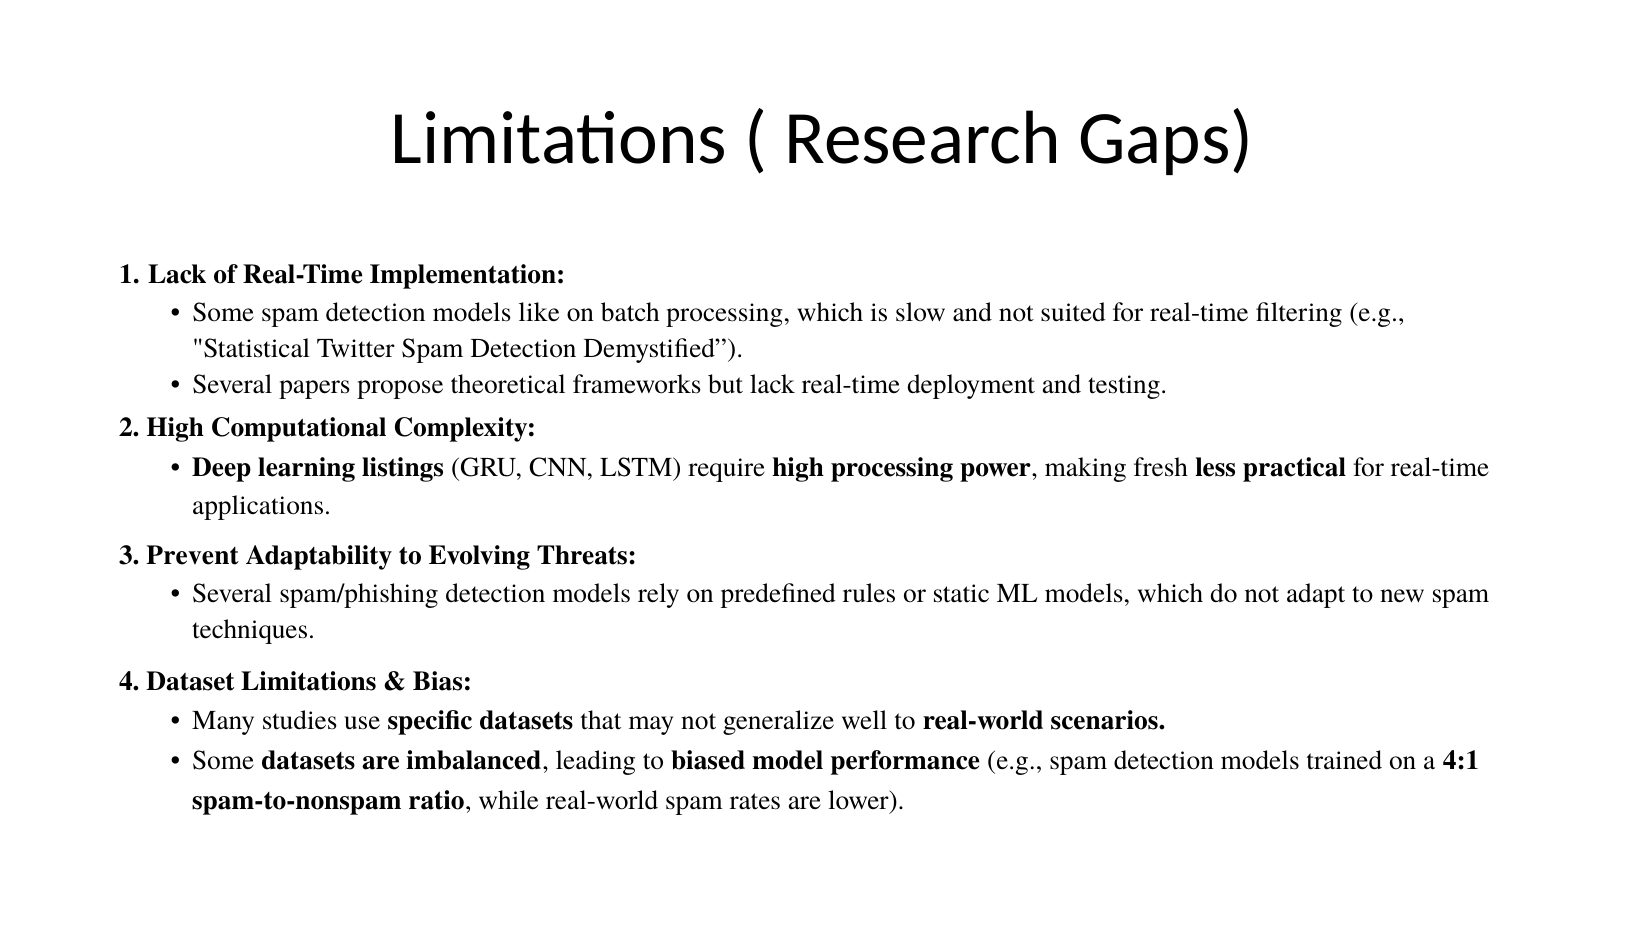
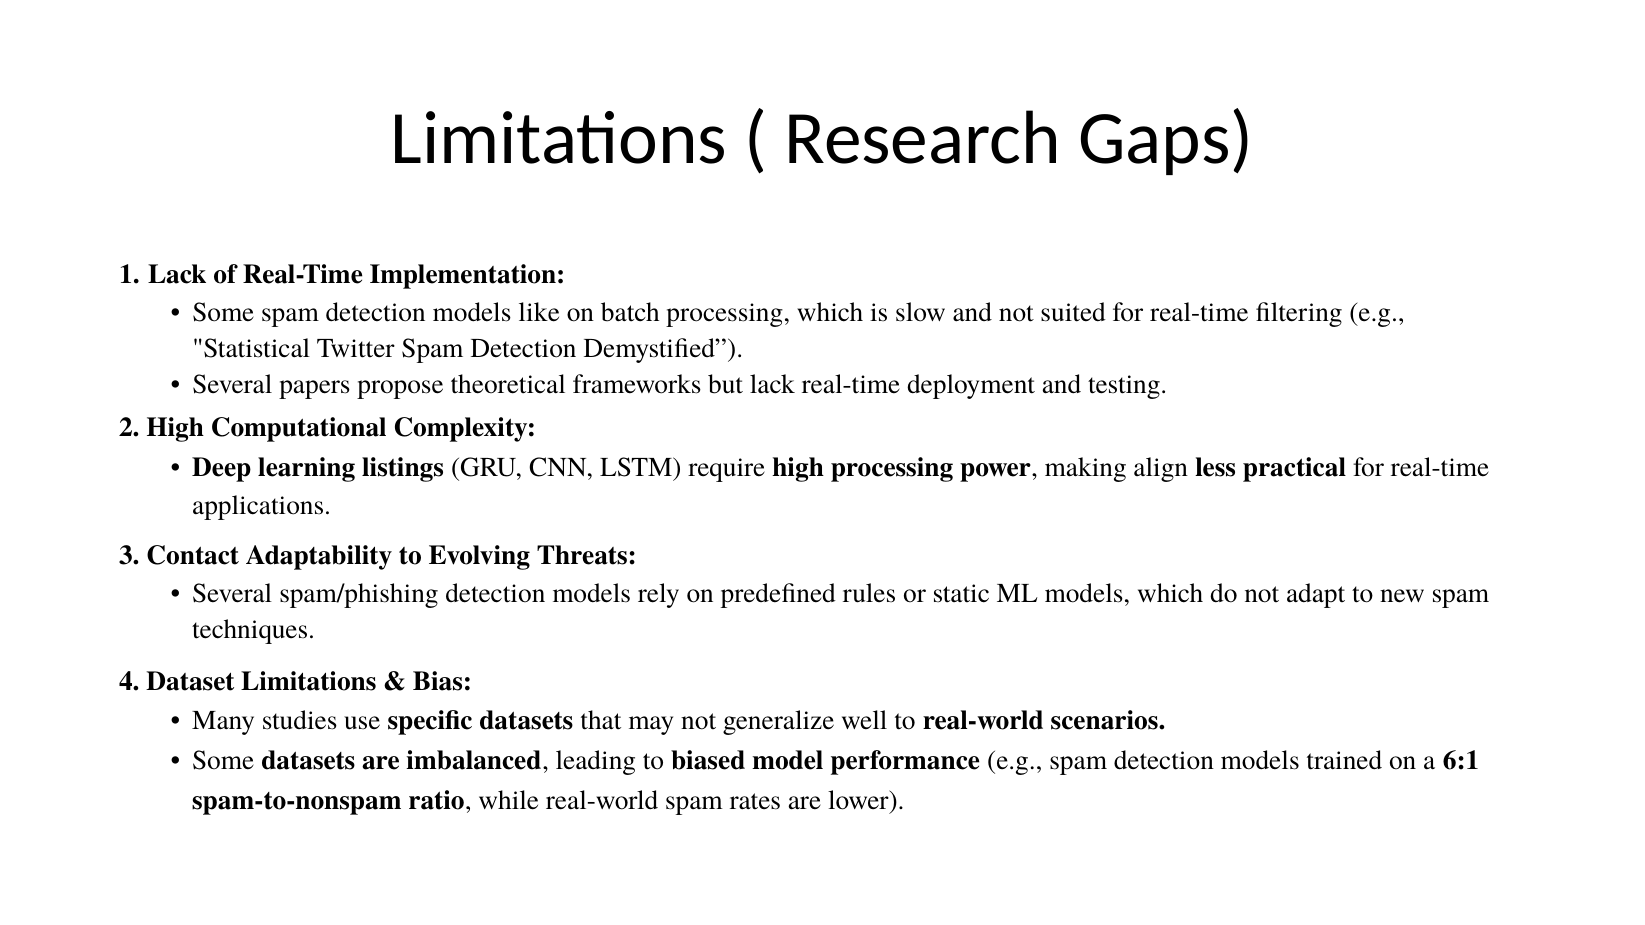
fresh: fresh -> align (1161, 468)
Prevent: Prevent -> Contact (193, 555)
4:1: 4:1 -> 6:1 (1461, 761)
